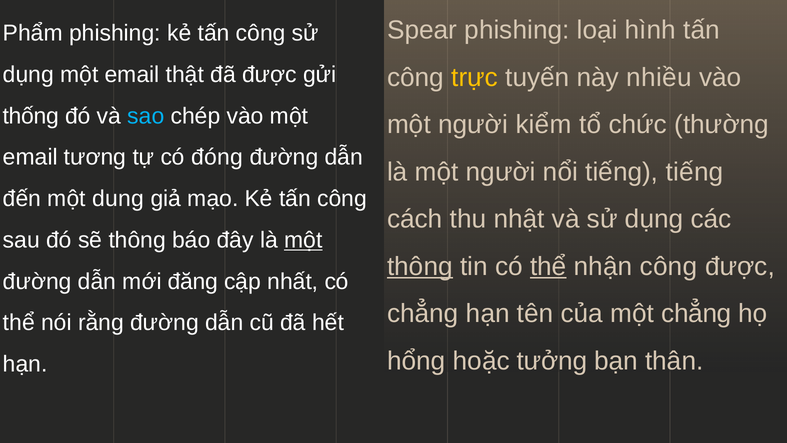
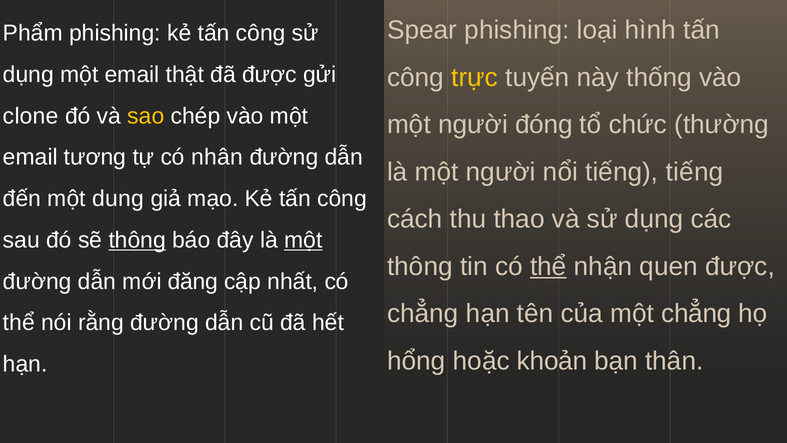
nhiều: nhiều -> thống (659, 77)
thống: thống -> clone (31, 116)
sao colour: light blue -> yellow (146, 116)
kiểm: kiểm -> đóng (544, 125)
đóng: đóng -> nhân (217, 157)
nhật: nhật -> thao (519, 219)
thông underline: none -> present (137, 240)
thông underline: present -> none (420, 266)
nhận công: công -> quen (669, 266)
tưởng: tưởng -> khoản (552, 361)
